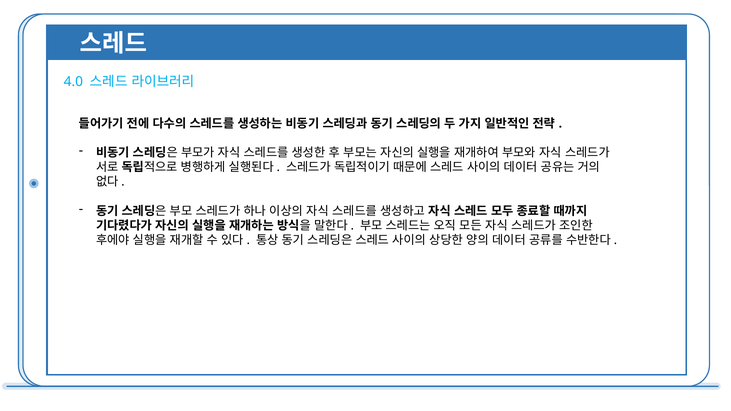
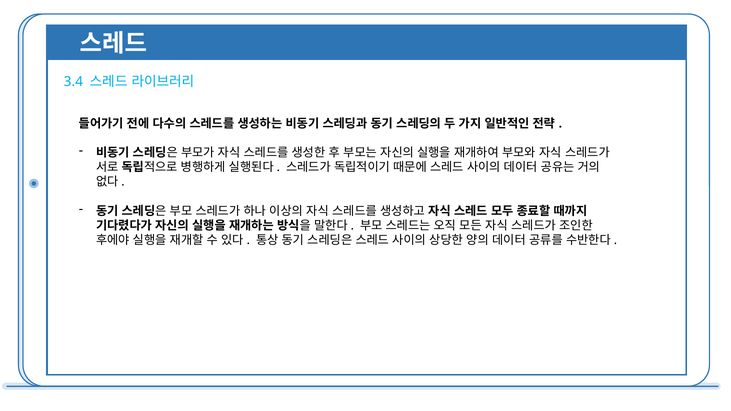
4.0: 4.0 -> 3.4 (73, 82)
